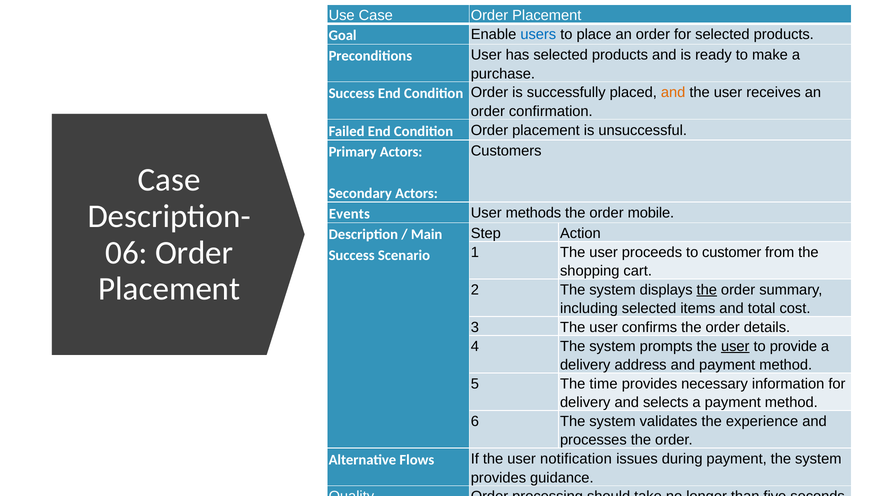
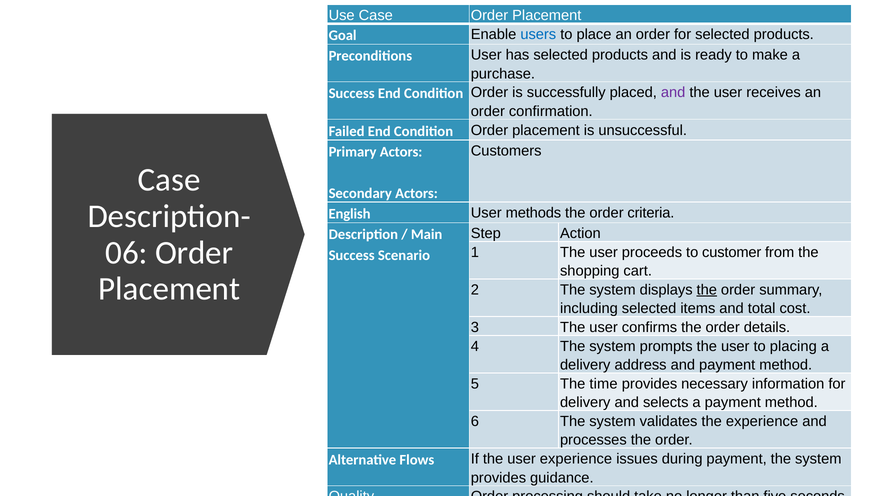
and colour: orange -> purple (673, 93)
Events: Events -> English (350, 214)
mobile: mobile -> criteria (651, 213)
user underline: present -> none (735, 346)
provide: provide -> placing (793, 346)
user notification: notification -> experience (576, 459)
